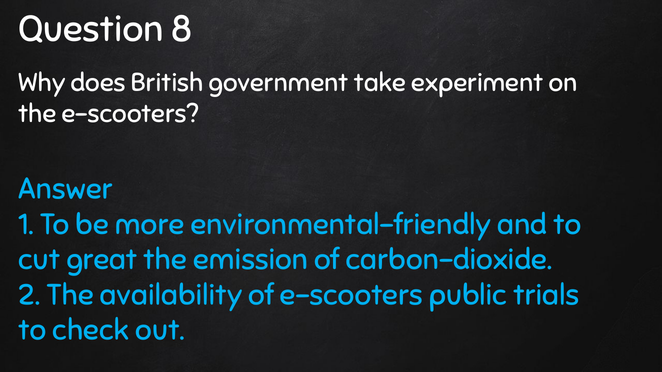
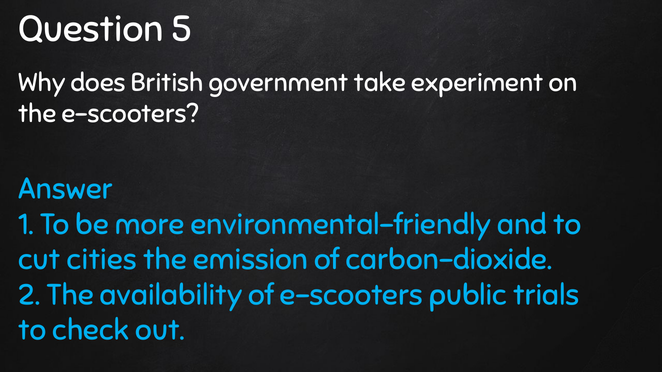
8: 8 -> 5 (182, 29)
great: great -> cities (102, 260)
